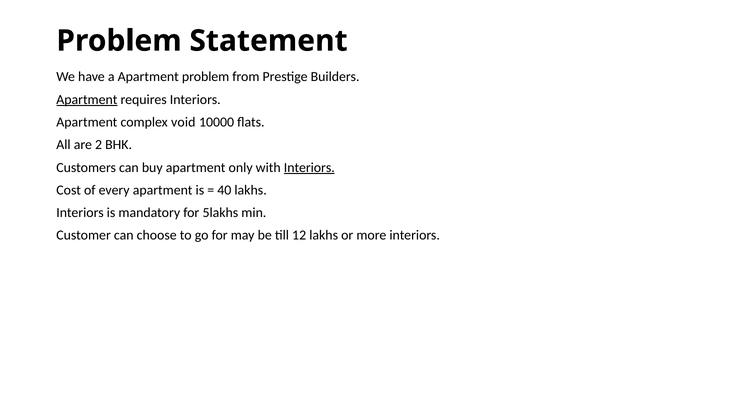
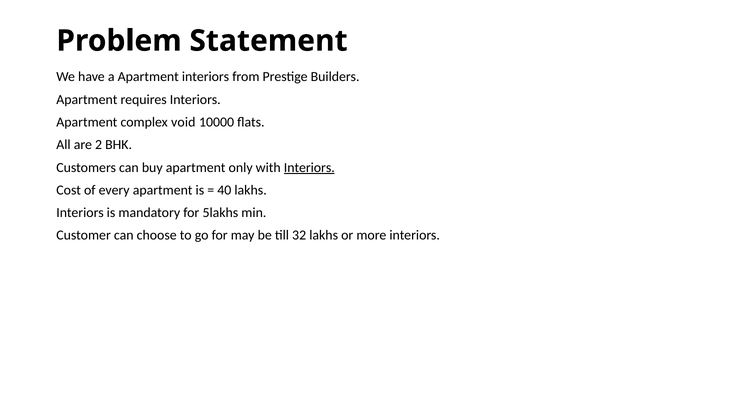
Apartment problem: problem -> interiors (206, 77)
Apartment underline: present -> none (87, 100)
12: 12 -> 32 (299, 236)
